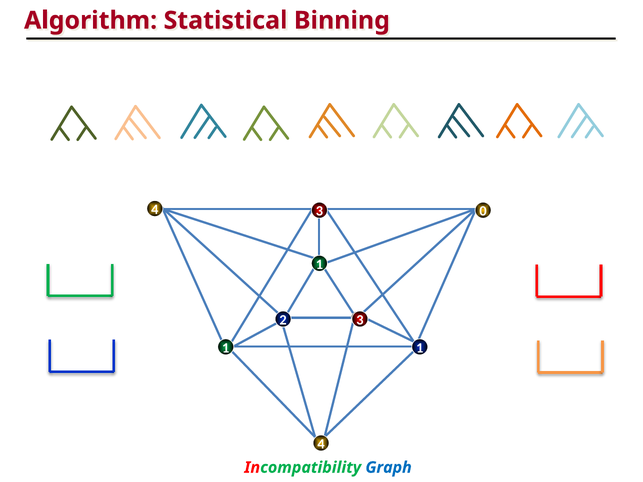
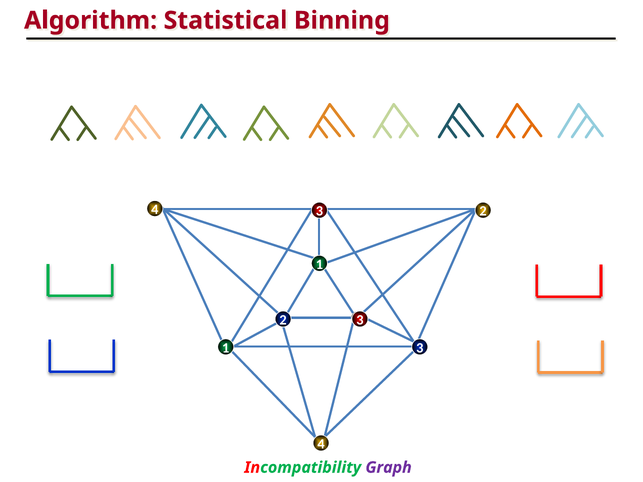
4 0: 0 -> 2 (483, 211)
1 1: 1 -> 3 (420, 348)
Graph colour: blue -> purple (389, 468)
